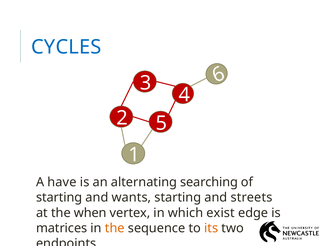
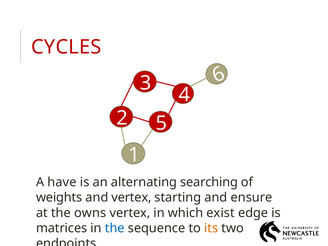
CYCLES colour: blue -> red (66, 47)
starting: starting -> weights (59, 198)
and wants: wants -> vertex (131, 198)
streets: streets -> ensure (252, 198)
when: when -> owns (90, 213)
the colour: orange -> blue (115, 228)
